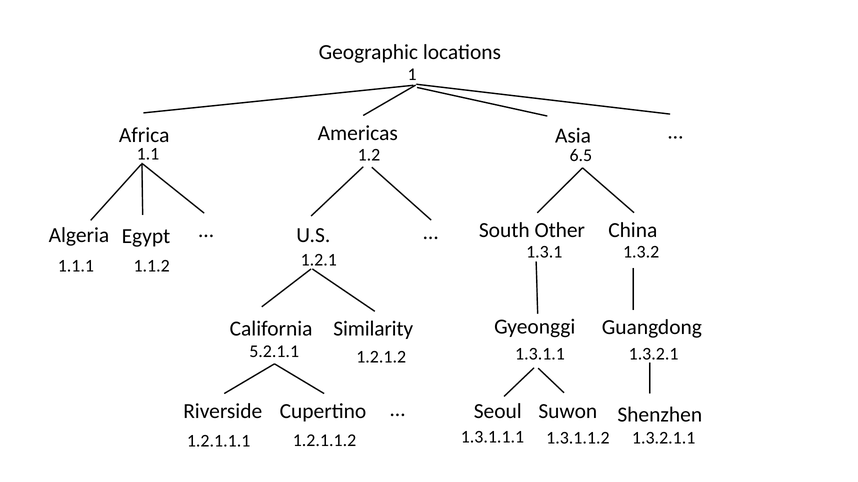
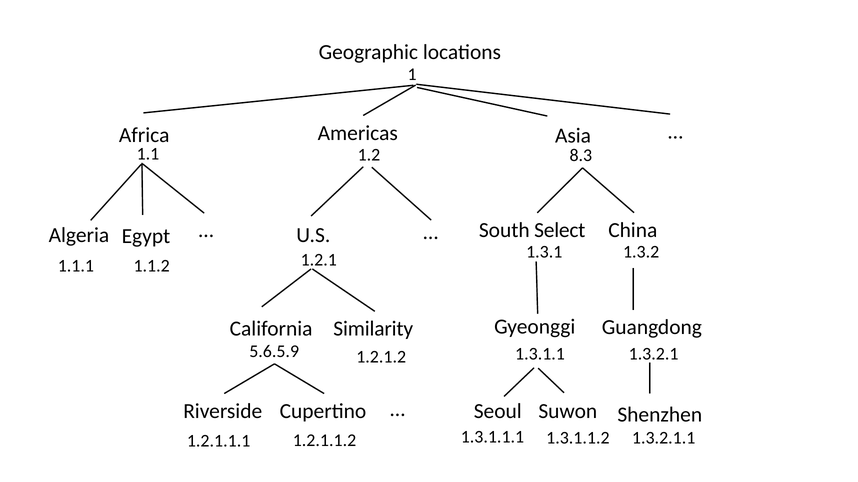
6.5: 6.5 -> 8.3 (581, 155)
Other: Other -> Select (560, 231)
5.2.1.1: 5.2.1.1 -> 5.6.5.9 (274, 352)
